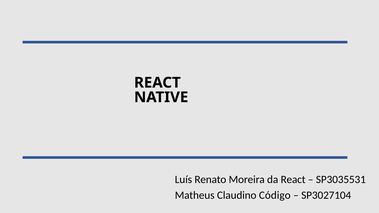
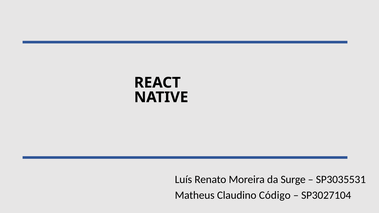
da React: React -> Surge (293, 180)
